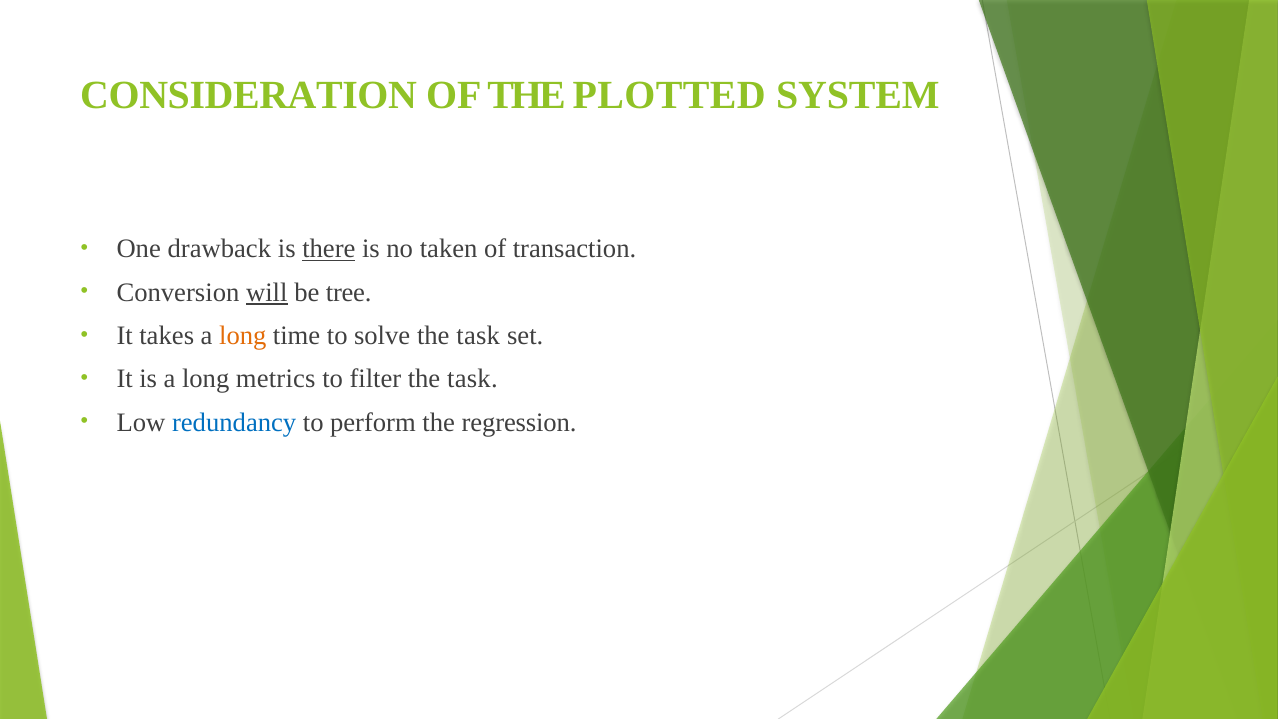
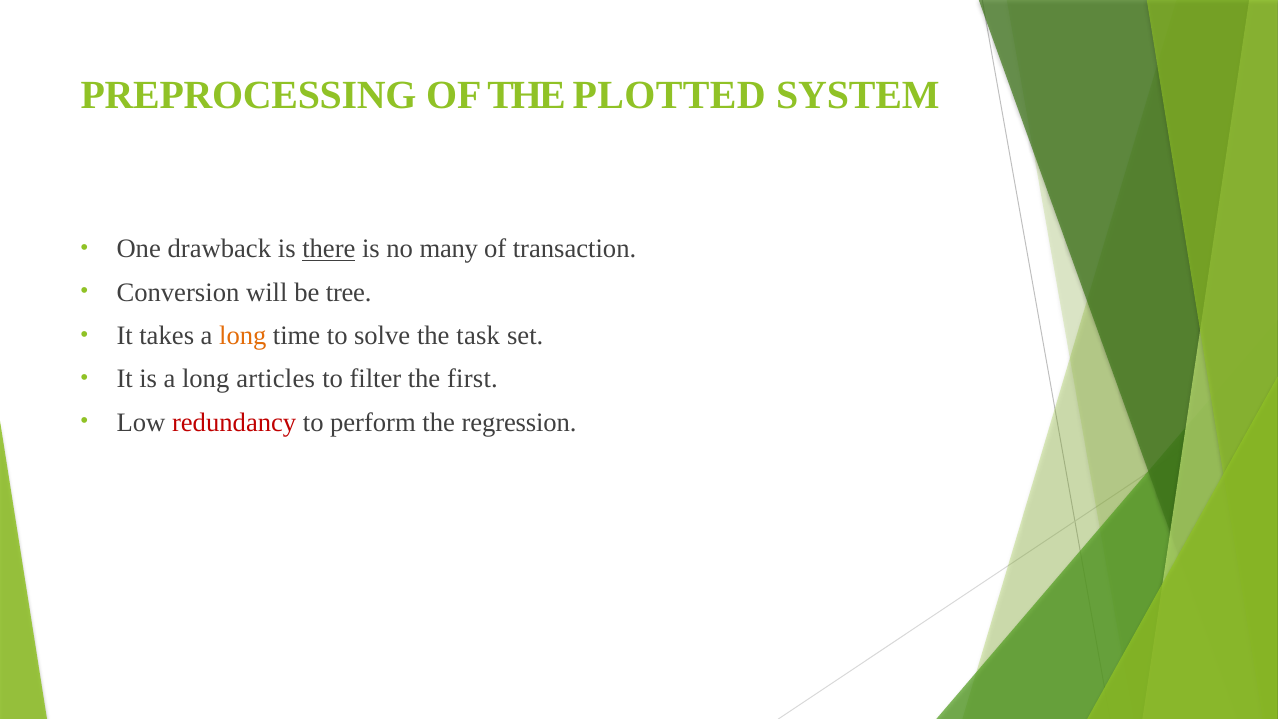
CONSIDERATION: CONSIDERATION -> PREPROCESSING (249, 95)
taken: taken -> many (449, 249)
will underline: present -> none (267, 293)
metrics: metrics -> articles (276, 379)
filter the task: task -> first (472, 379)
redundancy colour: blue -> red (234, 422)
